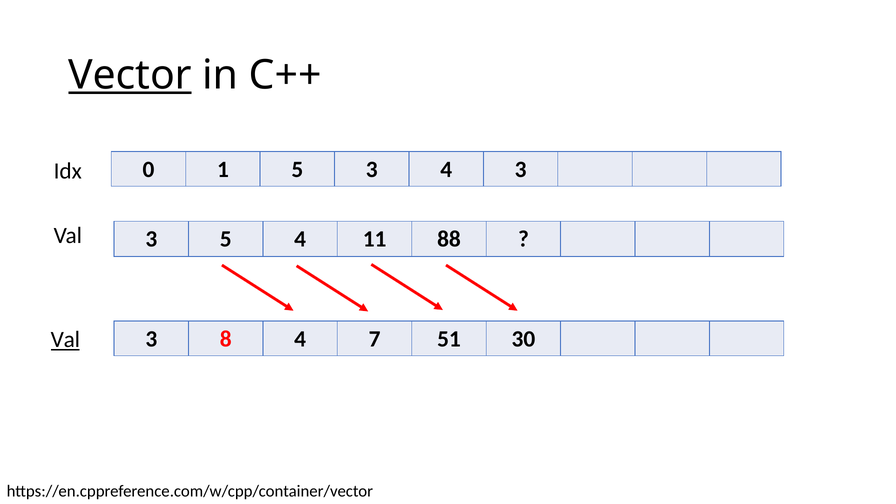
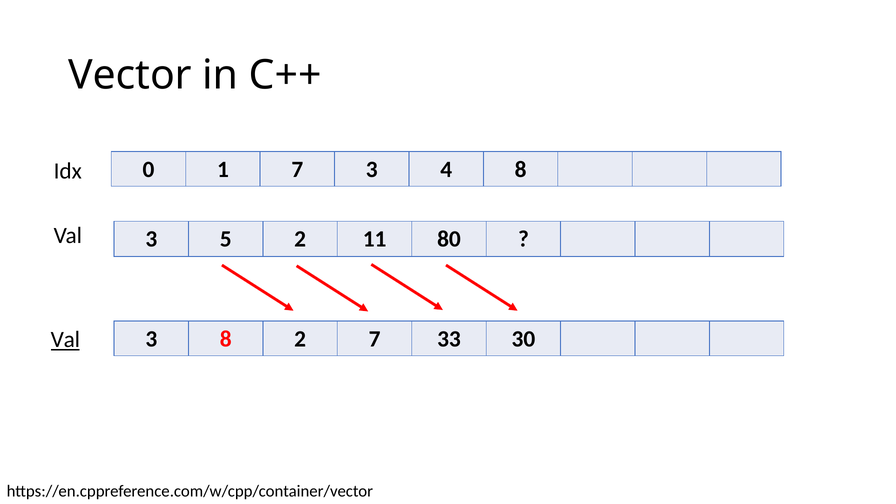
Vector underline: present -> none (130, 75)
1 5: 5 -> 7 (297, 169)
4 3: 3 -> 8 (521, 169)
5 4: 4 -> 2 (300, 239)
88: 88 -> 80 (449, 239)
8 4: 4 -> 2 (300, 339)
51: 51 -> 33 (449, 339)
